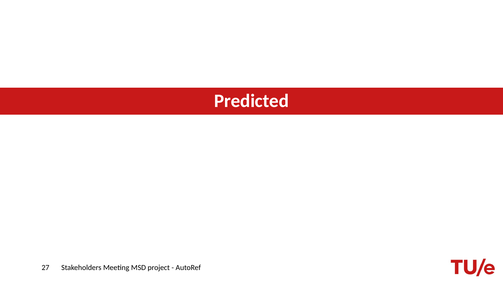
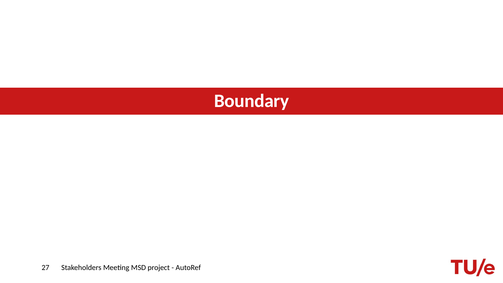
Predicted: Predicted -> Boundary (252, 101)
